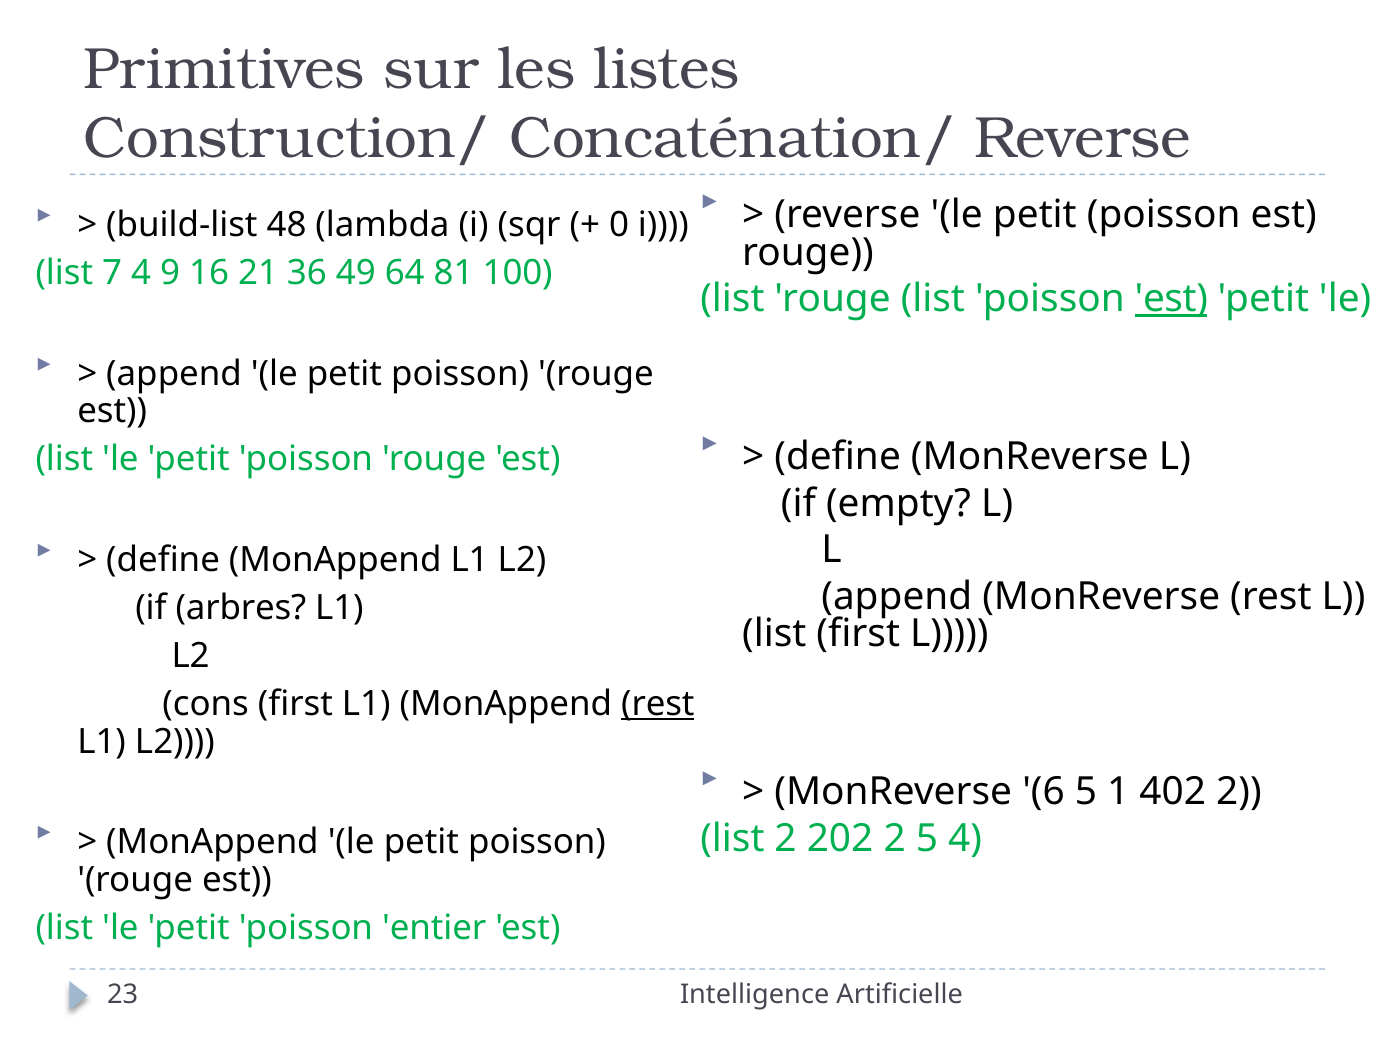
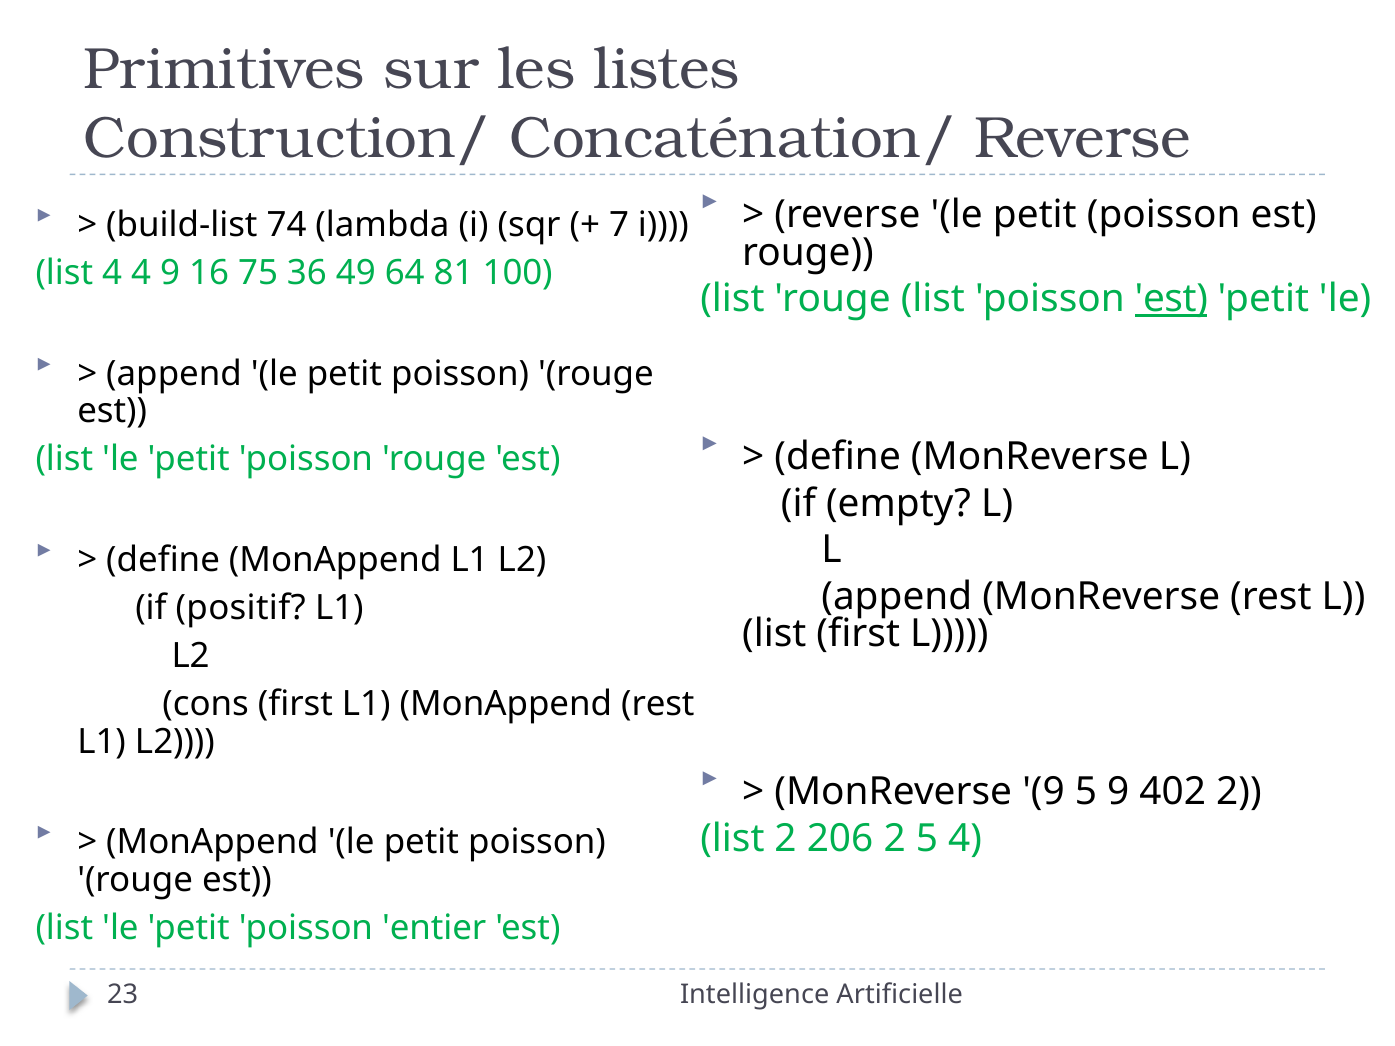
48: 48 -> 74 (287, 225)
0: 0 -> 7 (619, 225)
list 7: 7 -> 4 (112, 273)
21: 21 -> 75 (258, 273)
arbres: arbres -> positif (241, 608)
rest underline: present -> none (658, 704)
MonReverse 6: 6 -> 9 (1043, 792)
5 1: 1 -> 9 (1118, 792)
202: 202 -> 206 (840, 839)
